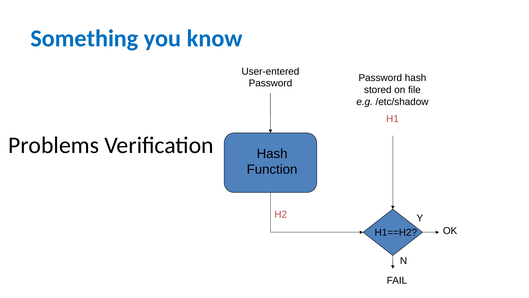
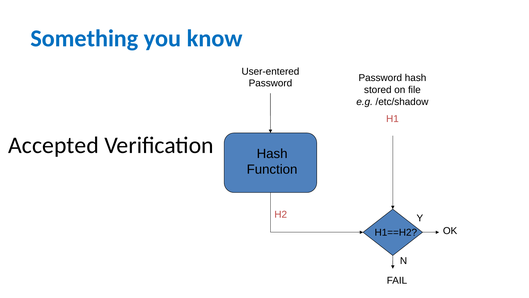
Problems: Problems -> Accepted (54, 145)
